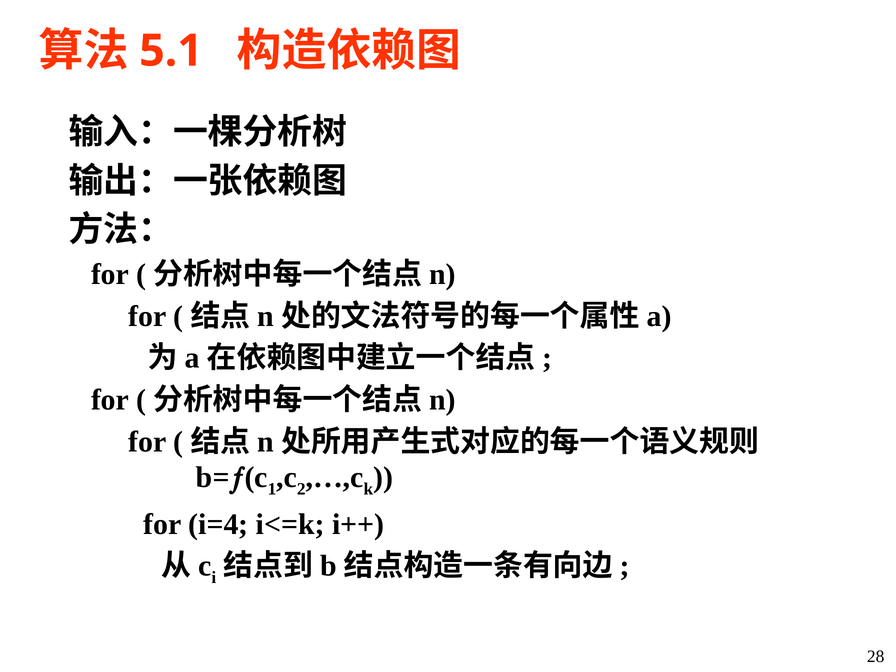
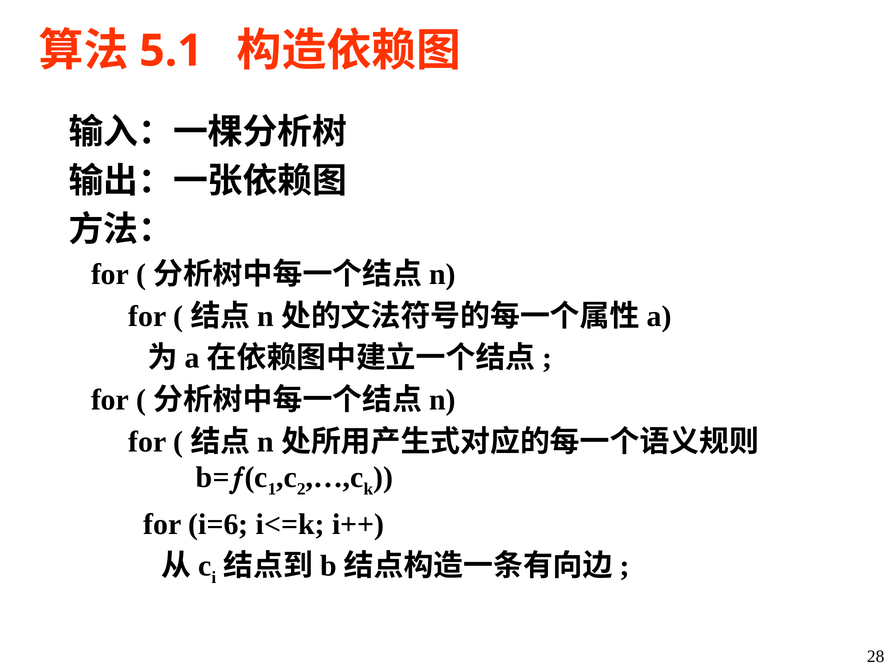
i=4: i=4 -> i=6 (218, 524)
